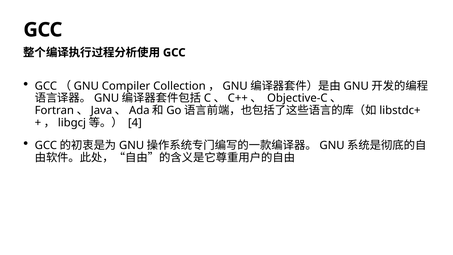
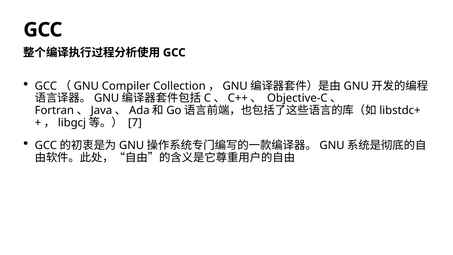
4: 4 -> 7 (135, 123)
